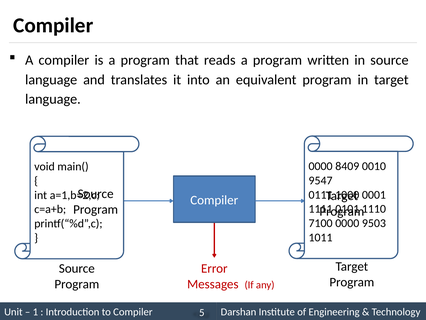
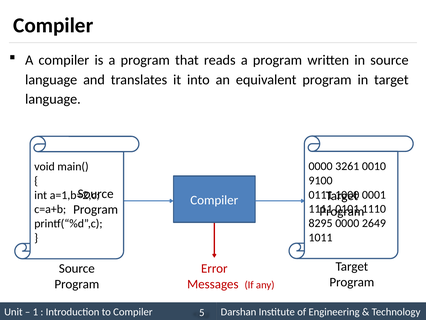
8409: 8409 -> 3261 (347, 166)
9547: 9547 -> 9100 (321, 180)
7100: 7100 -> 8295 (321, 223)
9503: 9503 -> 2649 (374, 223)
